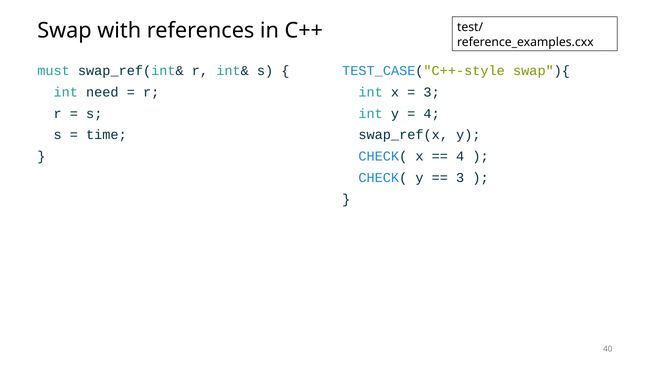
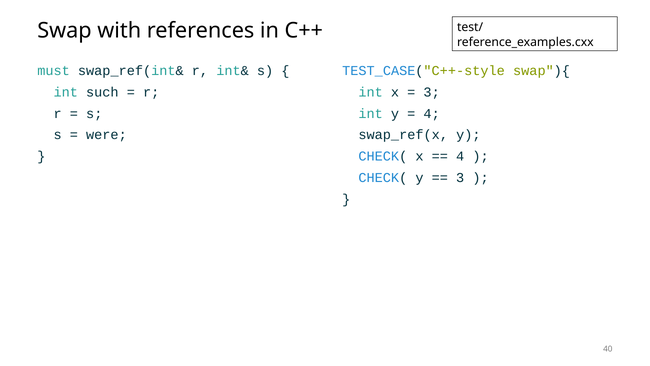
need: need -> such (102, 92)
time: time -> were (106, 135)
